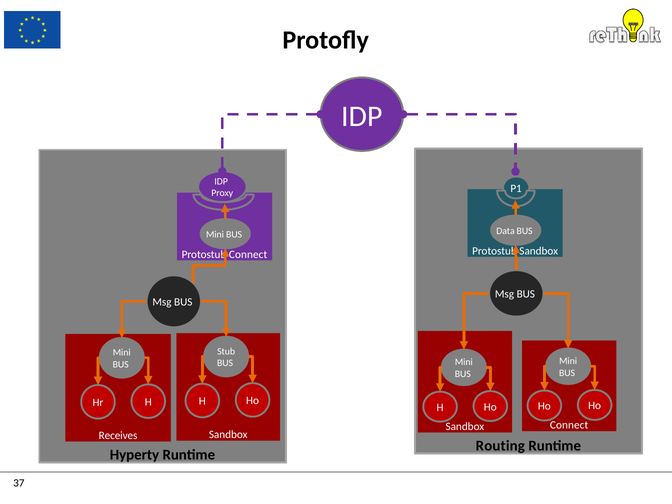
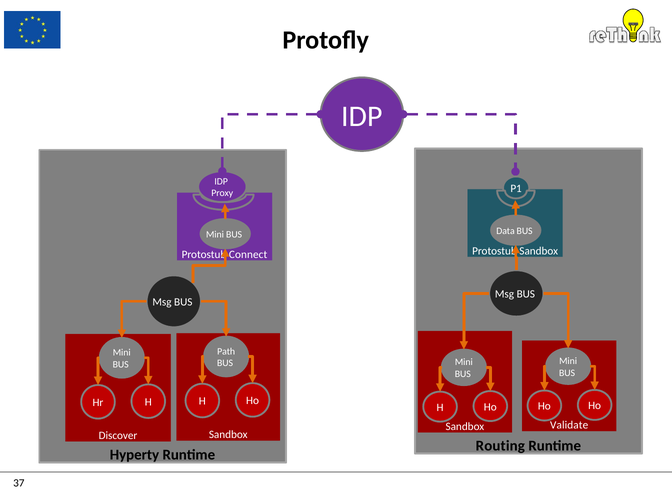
Stub: Stub -> Path (226, 351)
Connect: Connect -> Validate (569, 425)
Receives: Receives -> Discover (118, 436)
